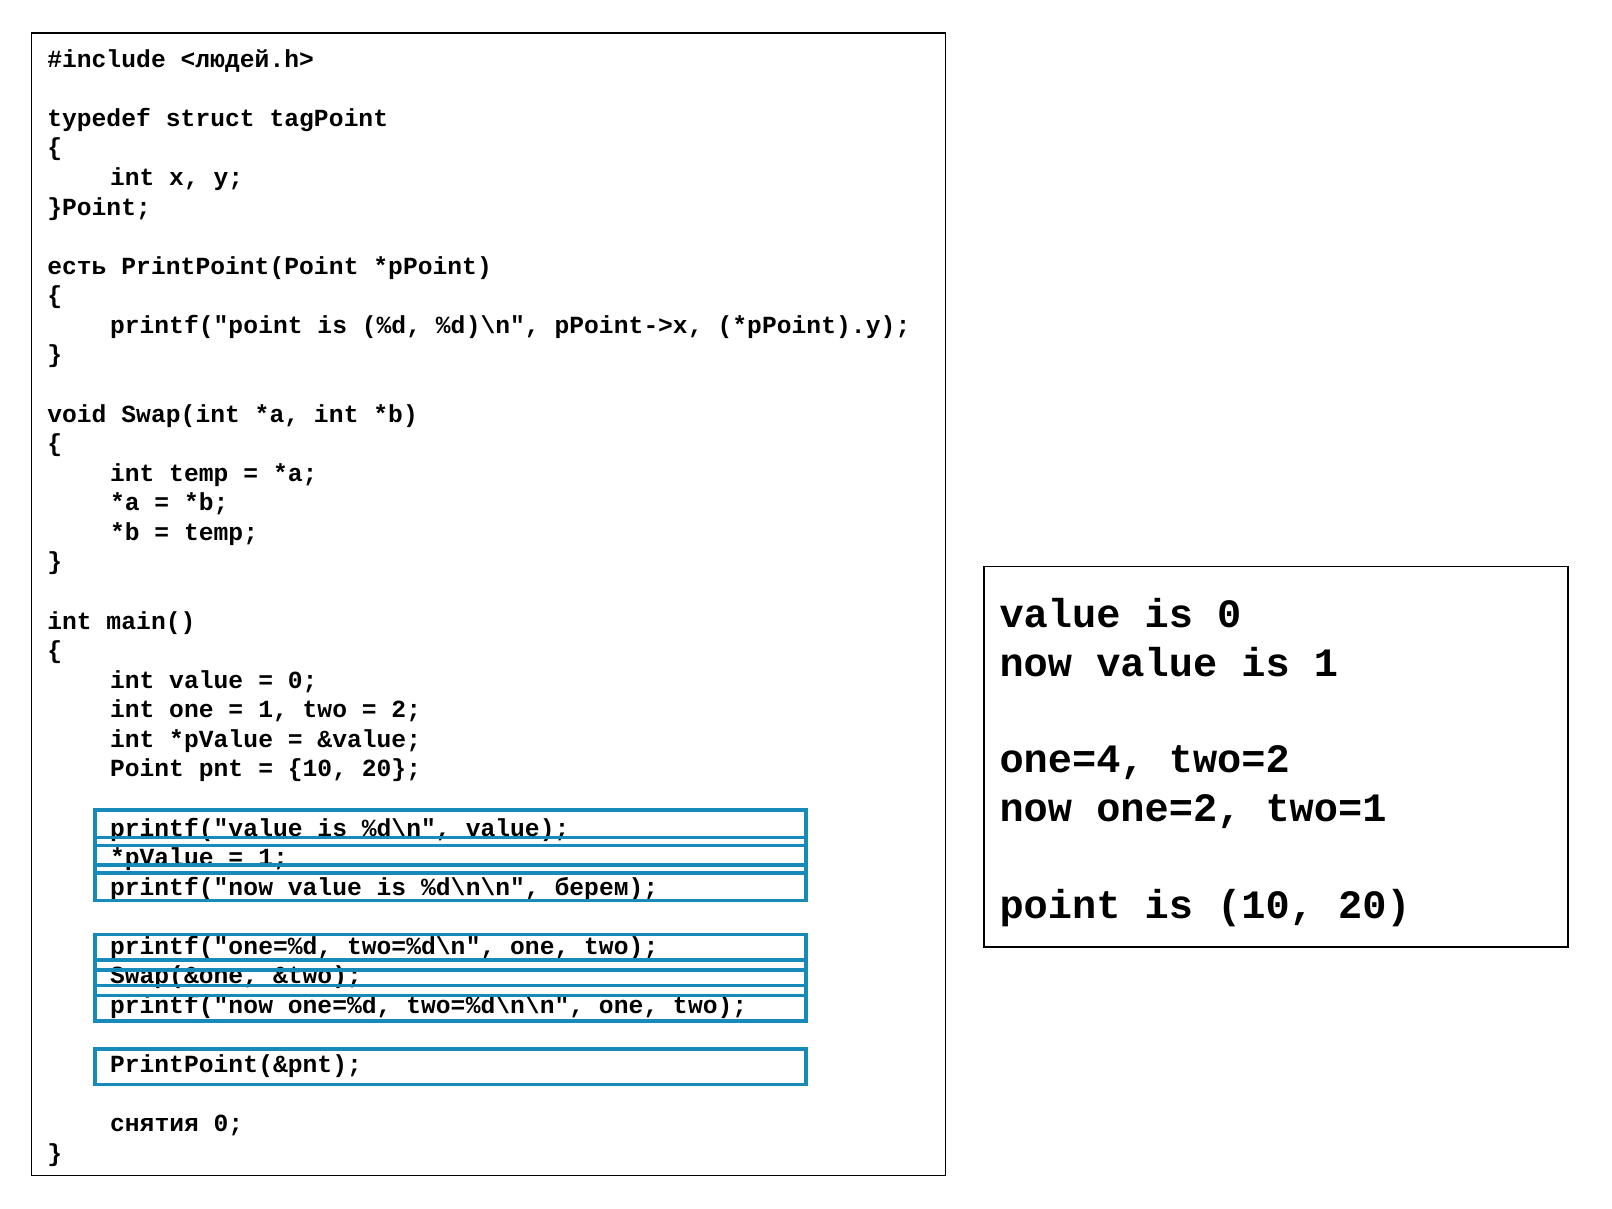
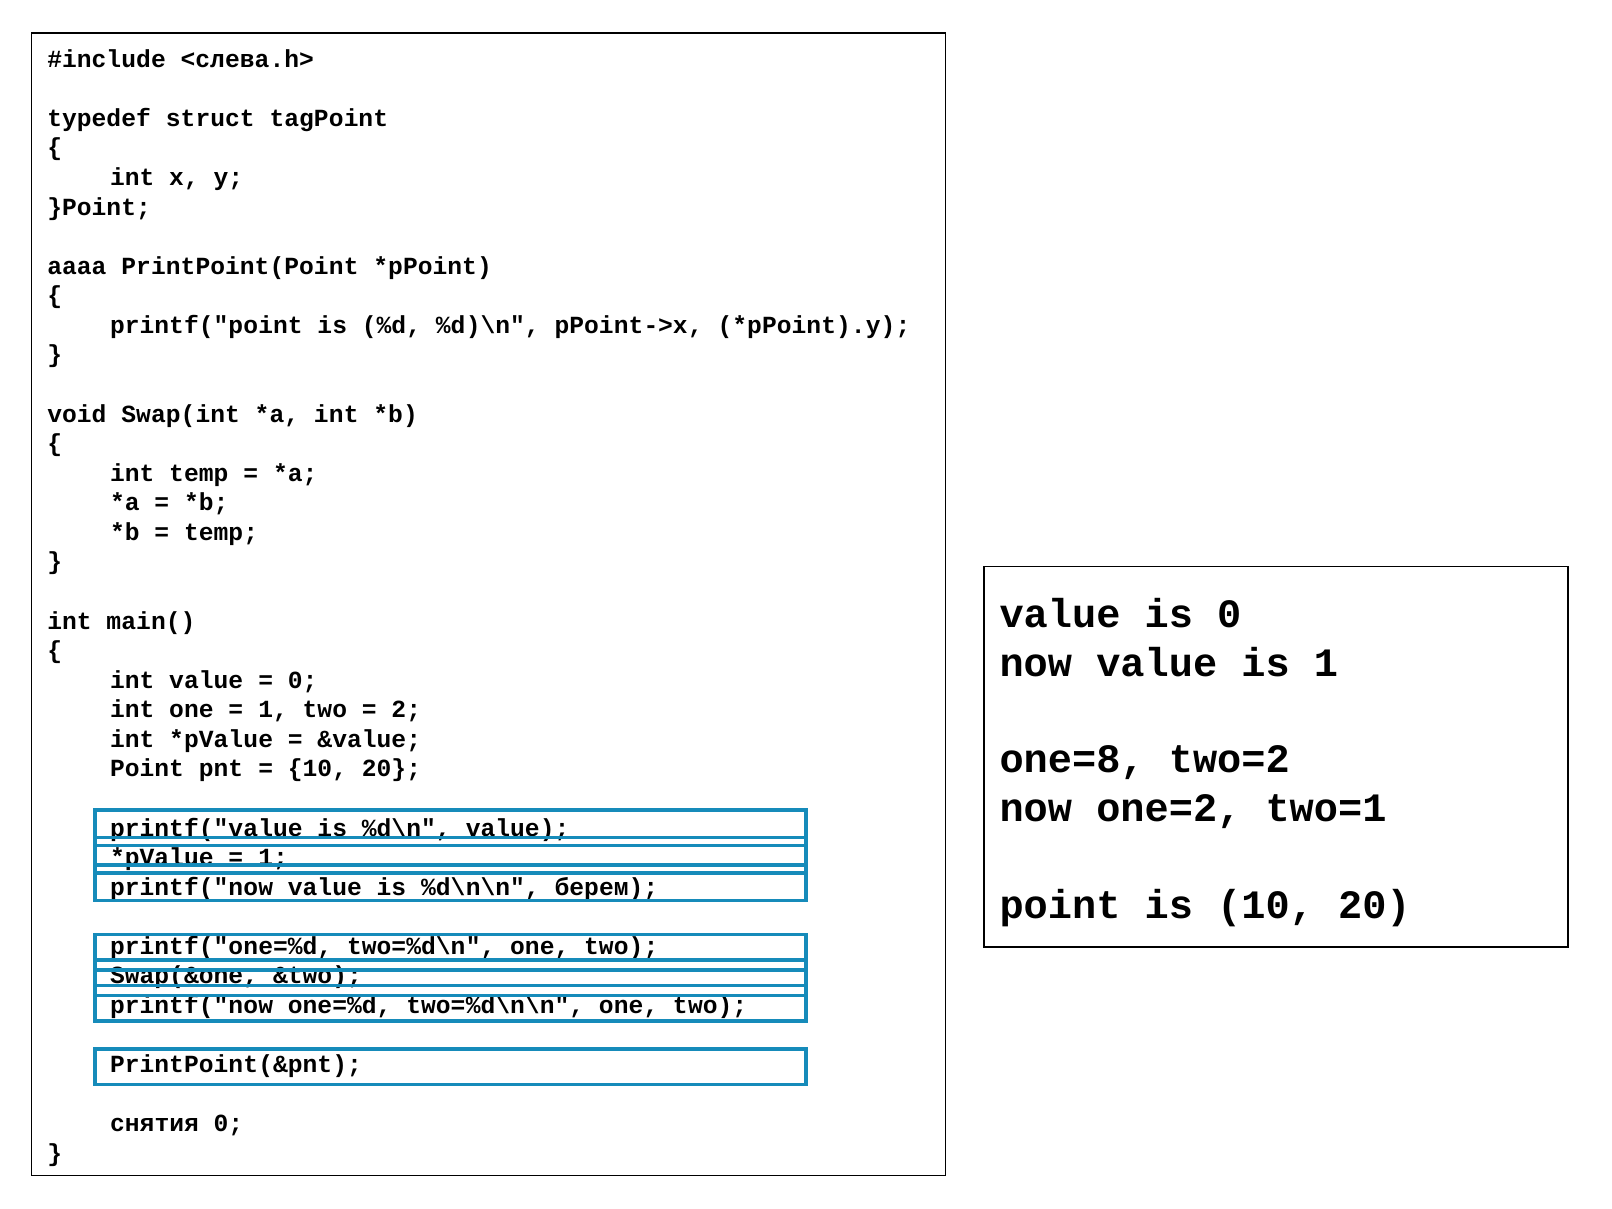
<людей.h>: <людей.h> -> <слева.h> (247, 59)
есть: есть -> aaaa (77, 266)
one=4: one=4 -> one=8 (1072, 760)
